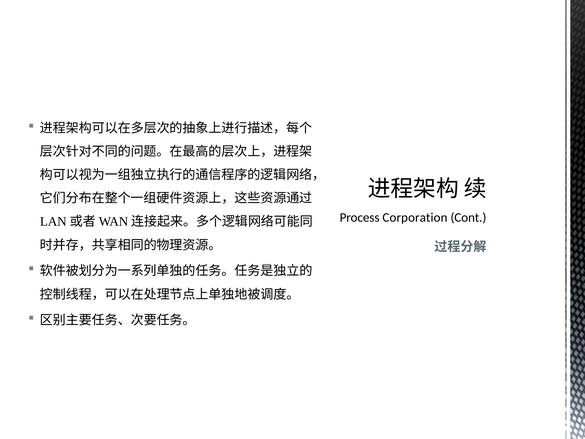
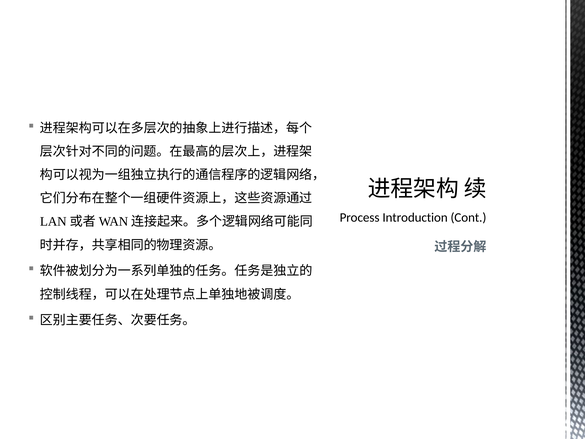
Corporation: Corporation -> Introduction (415, 217)
